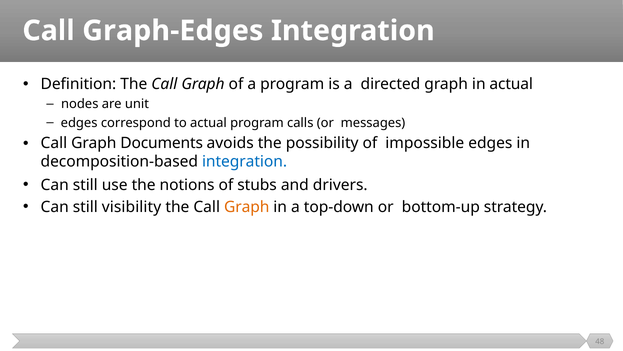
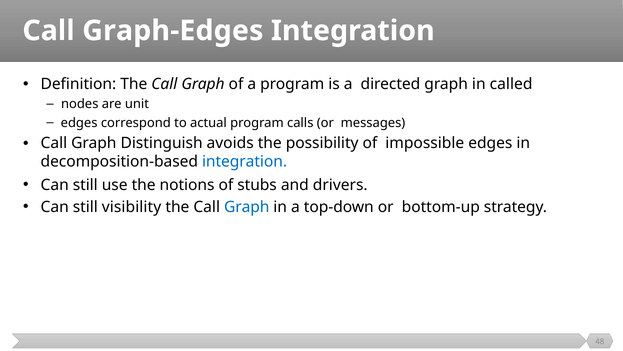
in actual: actual -> called (511, 84)
Documents: Documents -> Distinguish (162, 143)
Graph colour: orange -> blue (247, 207)
